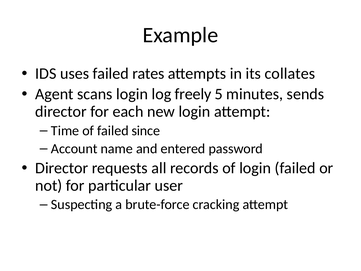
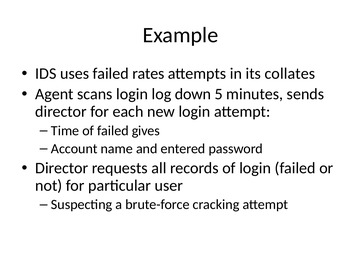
freely: freely -> down (193, 94)
since: since -> gives (146, 131)
